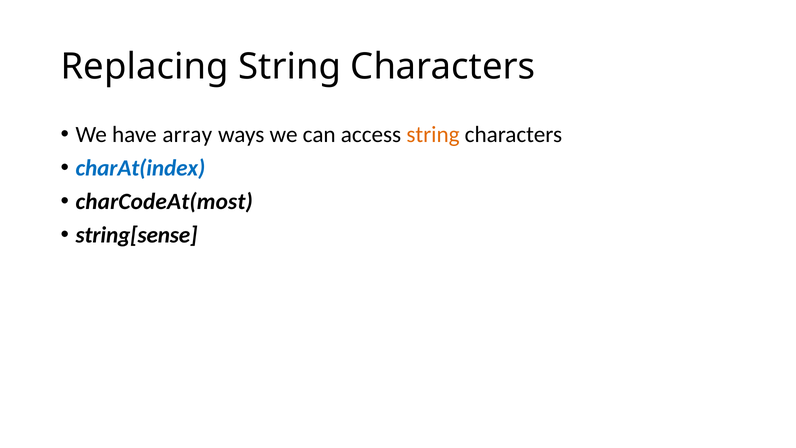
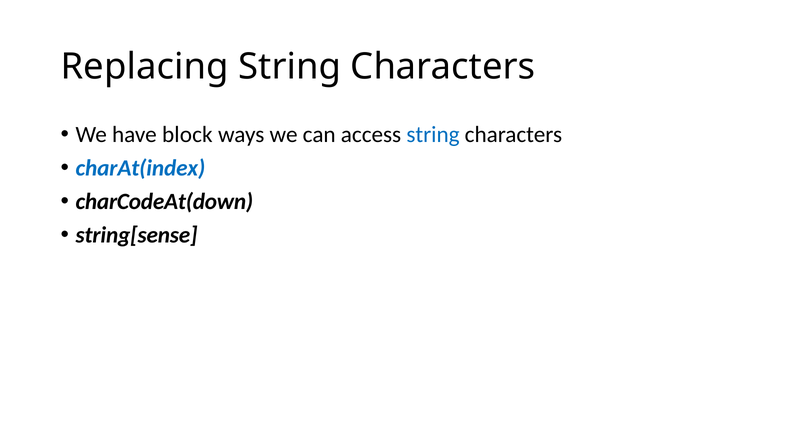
array: array -> block (187, 135)
string colour: orange -> blue (433, 135)
charCodeAt(most: charCodeAt(most -> charCodeAt(down (164, 201)
